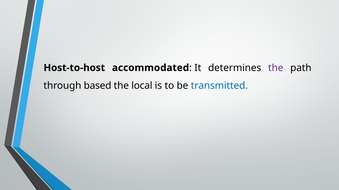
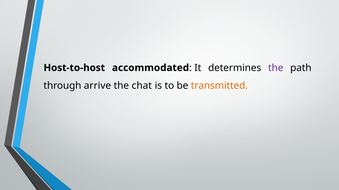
based: based -> arrive (97, 86)
local: local -> chat (142, 86)
transmitted colour: blue -> orange (219, 86)
